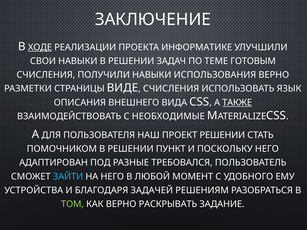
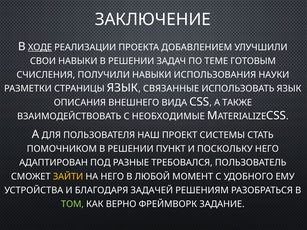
ИНФОРМАТИКЕ: ИНФОРМАТИКЕ -> ДОБАВЛЕНИЕМ (197, 47)
ИСПОЛЬЗОВАНИЯ ВЕРНО: ВЕРНО -> НАУКИ (274, 75)
СТРАНИЦЫ ВИДЕ: ВИДЕ -> ЯЗЫК (123, 88)
СЧИСЛЕНИЯ: СЧИСЛЕНИЯ -> СВЯЗАННЫЕ (171, 89)
ТАКЖЕ underline: present -> none (237, 103)
ПРОЕКТ РЕШЕНИИ: РЕШЕНИИ -> СИСТЕМЫ (222, 135)
ЗАЙТИ colour: light blue -> yellow (68, 177)
РАСКРЫВАТЬ: РАСКРЫВАТЬ -> ФРЕЙМВОРК (168, 204)
